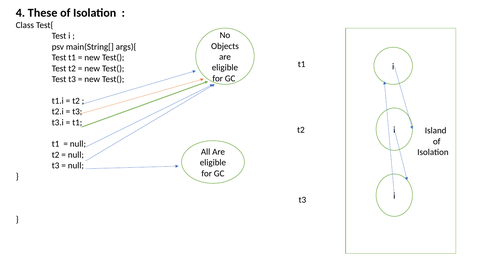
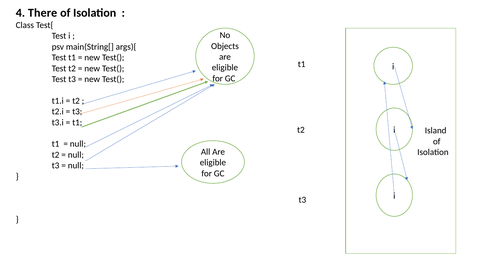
These: These -> There (43, 13)
